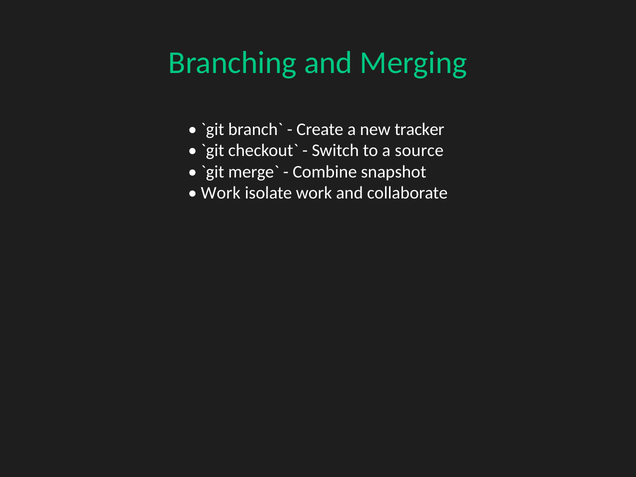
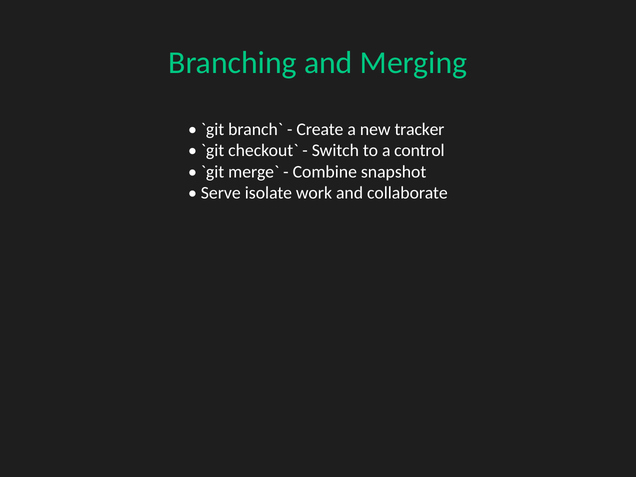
source: source -> control (419, 151)
Work: Work -> Serve (221, 193)
